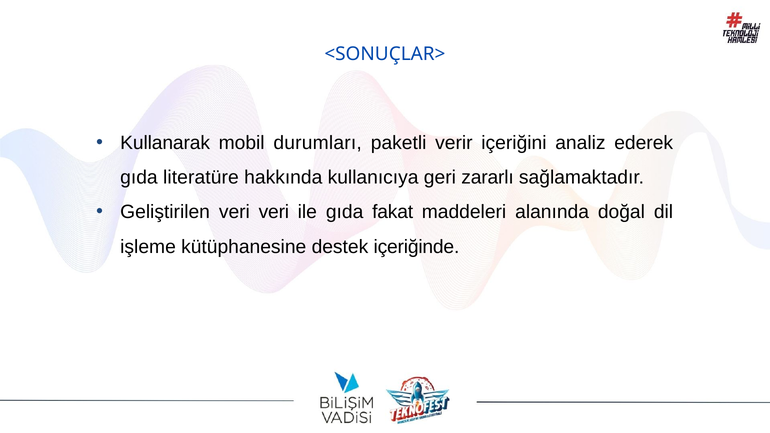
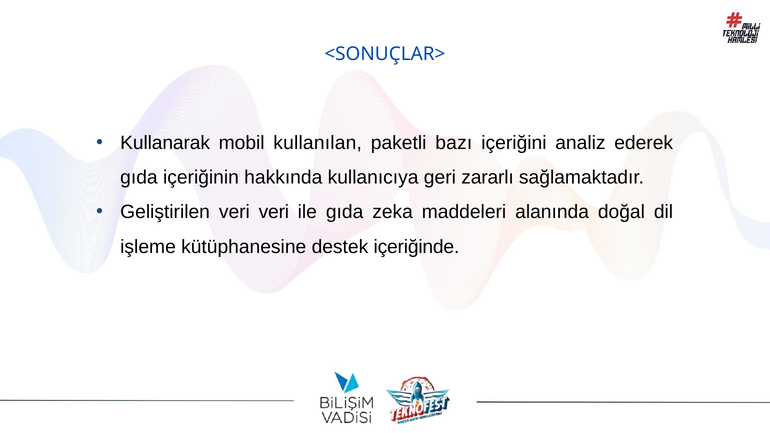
durumları: durumları -> kullanılan (318, 143)
verir: verir -> bazı (454, 143)
literatüre: literatüre -> içeriğinin (201, 177)
fakat: fakat -> zeka (393, 212)
